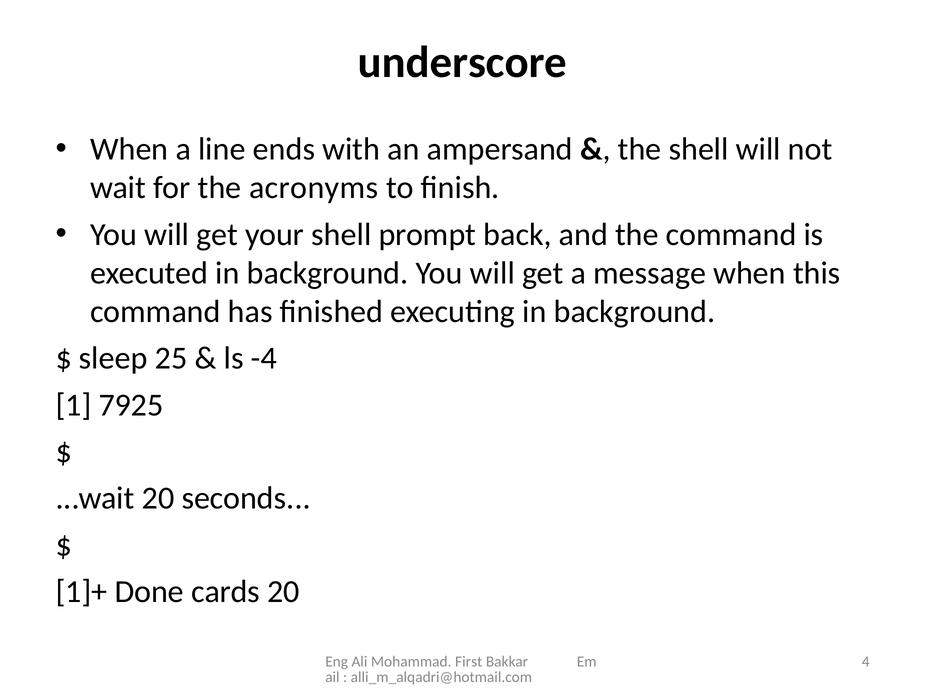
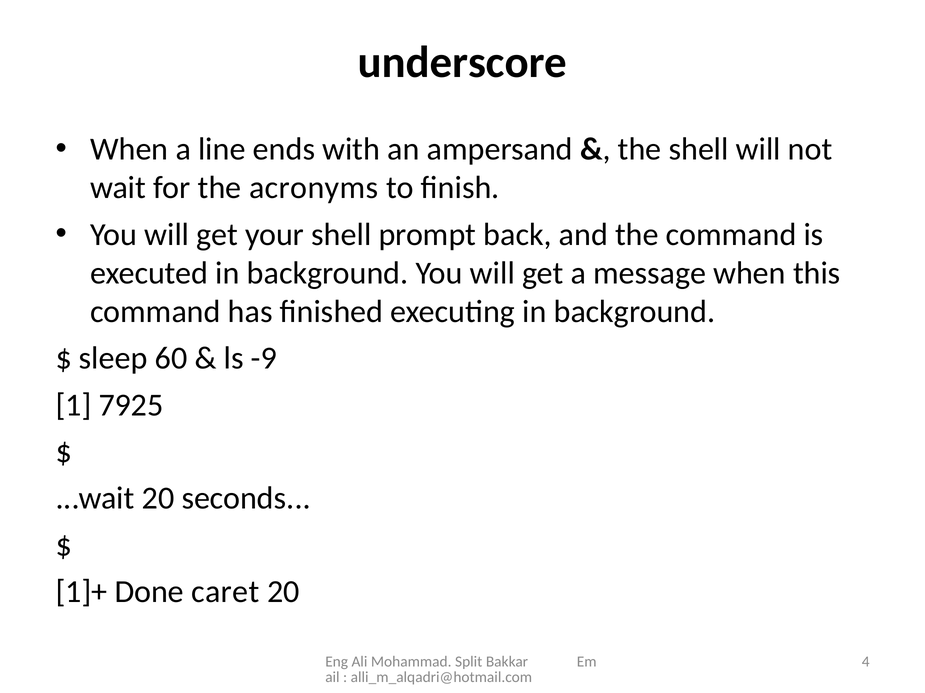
25: 25 -> 60 (171, 359)
-4: -4 -> -9 (264, 359)
cards: cards -> caret (225, 592)
First: First -> Split (469, 662)
